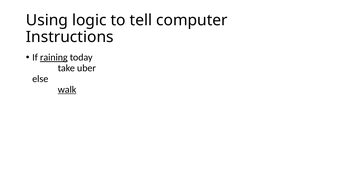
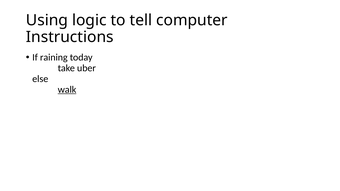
raining underline: present -> none (54, 57)
